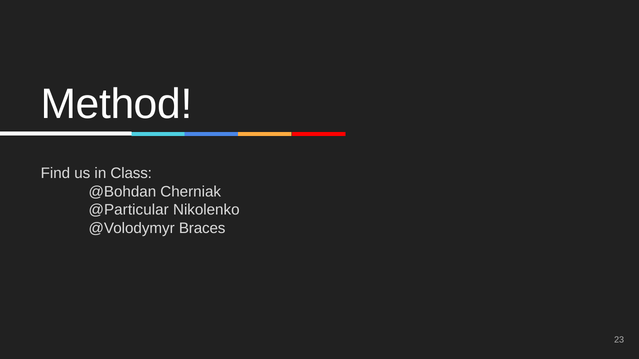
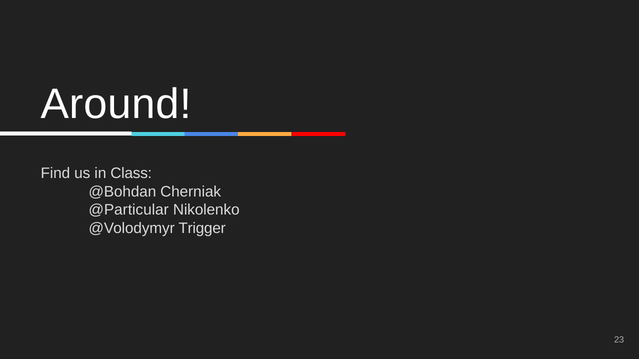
Method: Method -> Around (116, 105)
Braces: Braces -> Trigger (202, 228)
